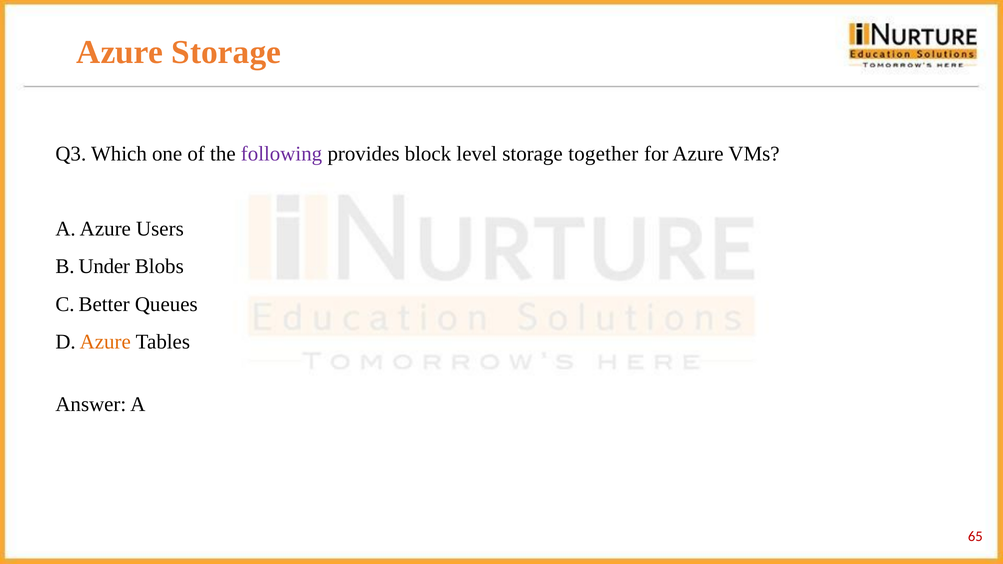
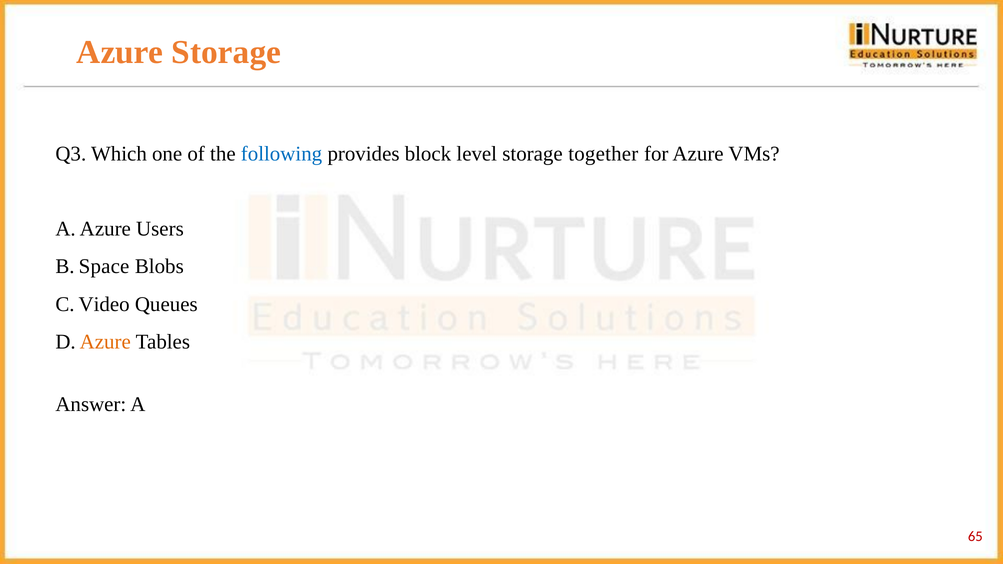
following colour: purple -> blue (281, 154)
Under: Under -> Space (104, 267)
Better: Better -> Video (104, 304)
